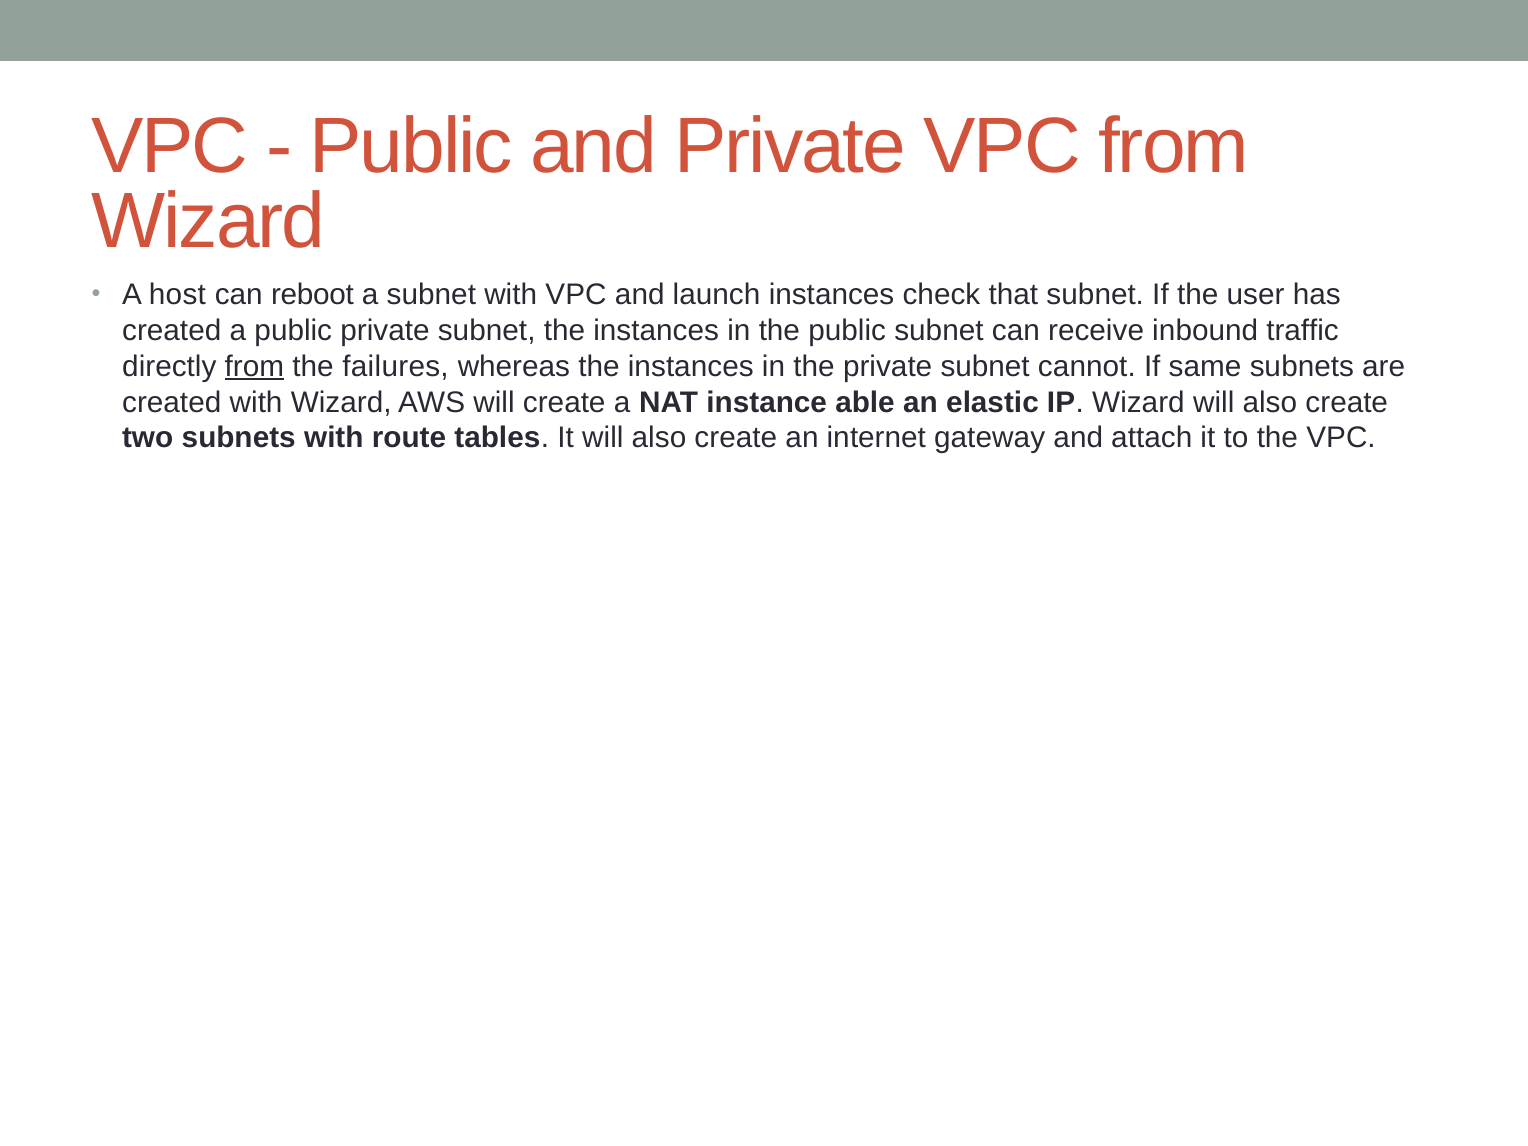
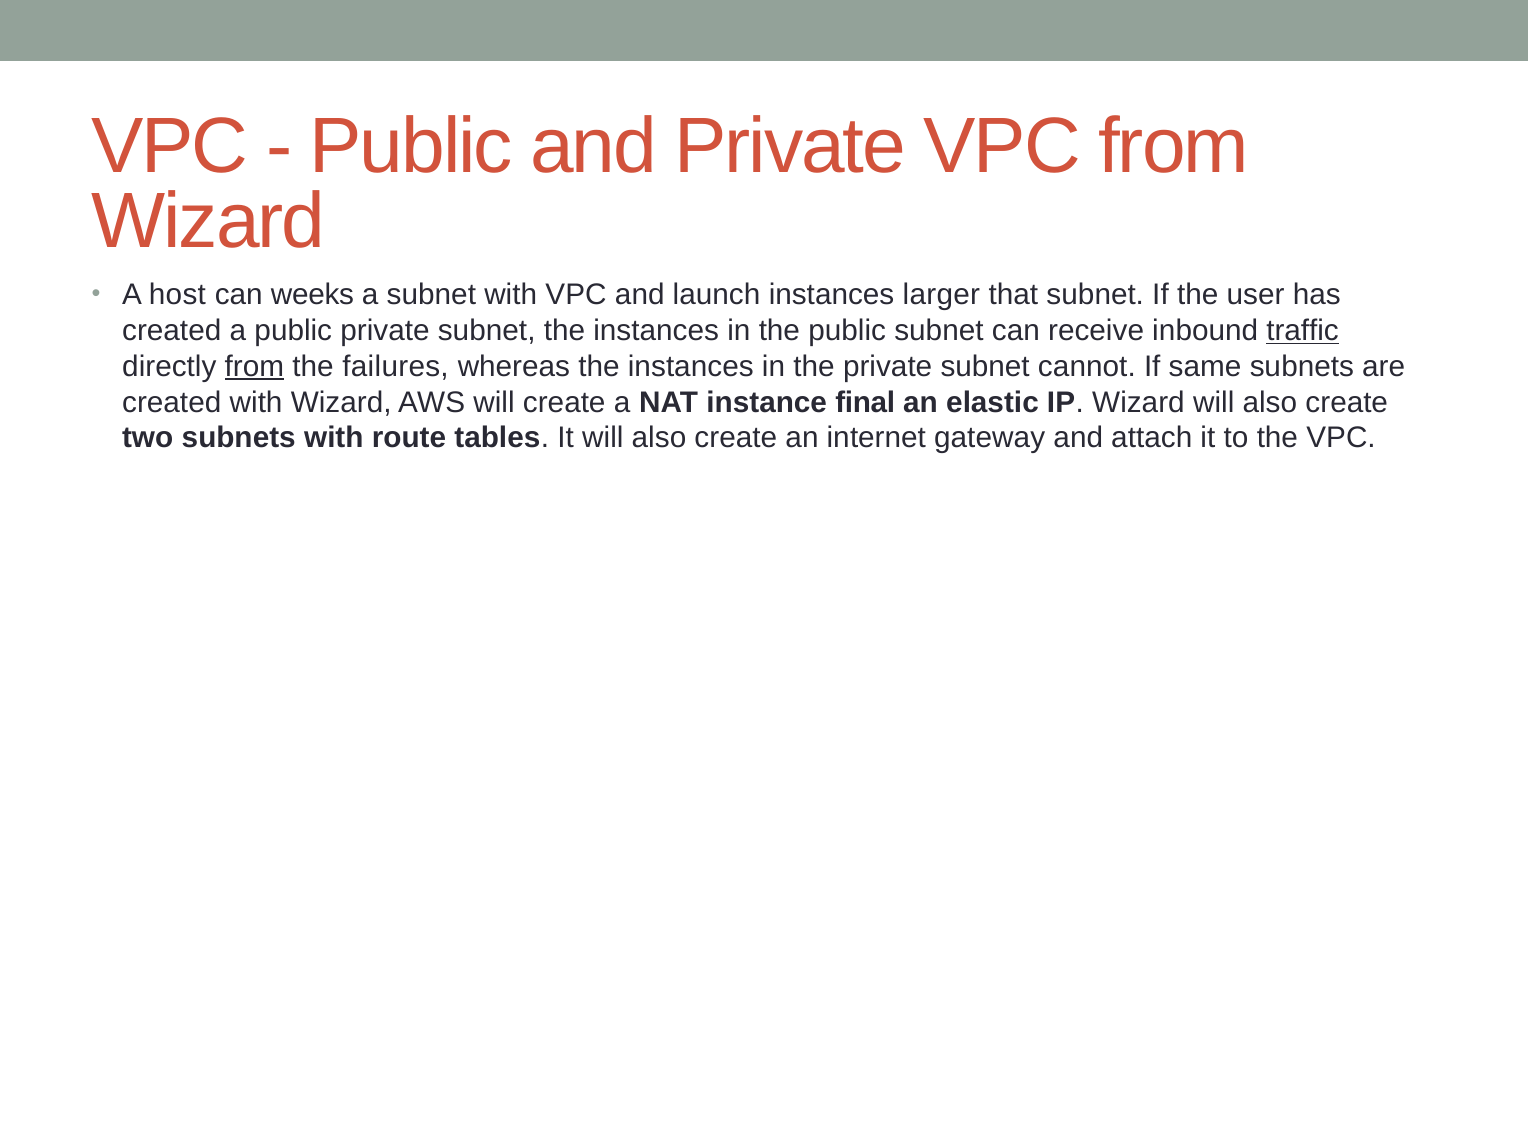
reboot: reboot -> weeks (312, 295)
check: check -> larger (941, 295)
traffic underline: none -> present (1303, 331)
able: able -> final (865, 402)
